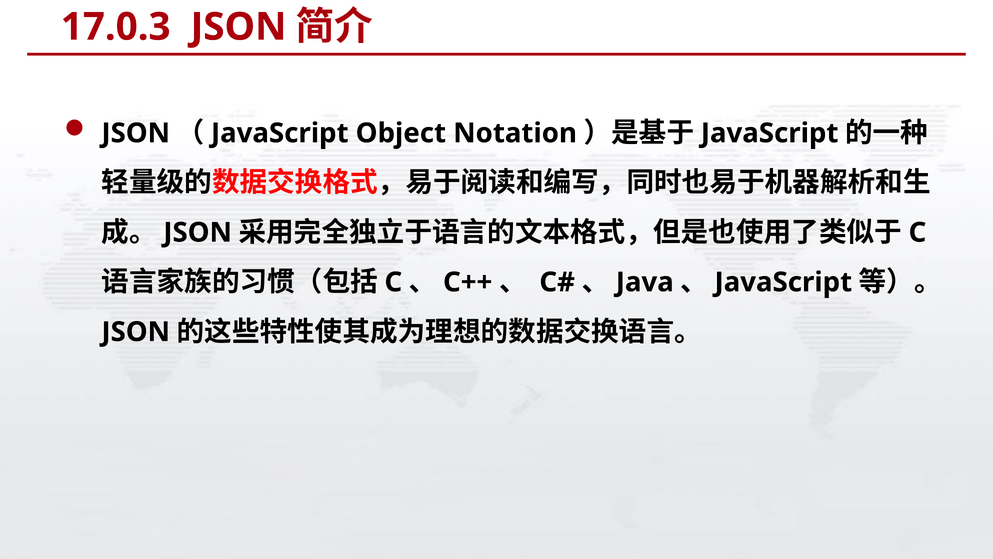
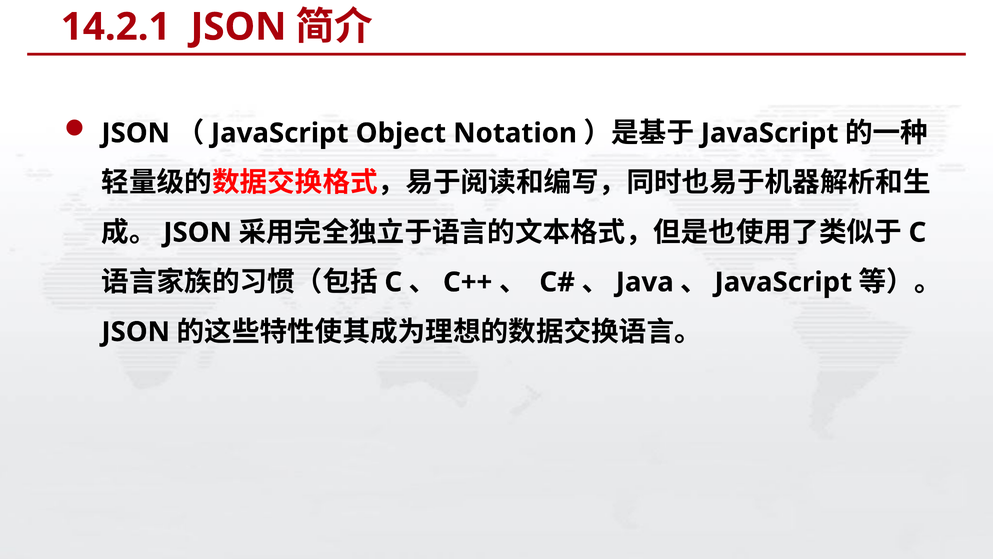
17.0.3: 17.0.3 -> 14.2.1 (116, 27)
